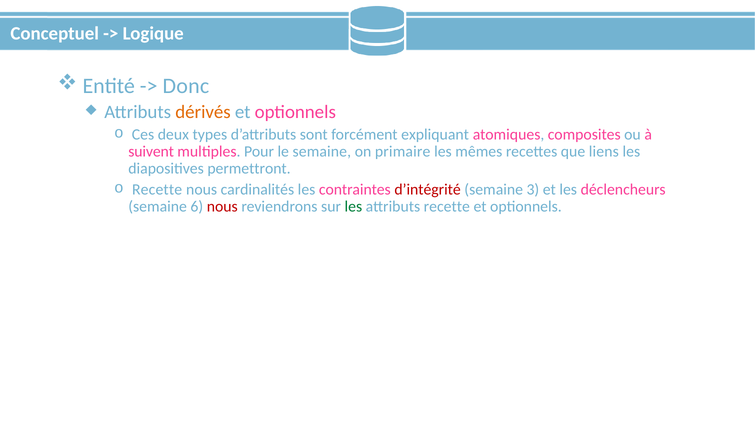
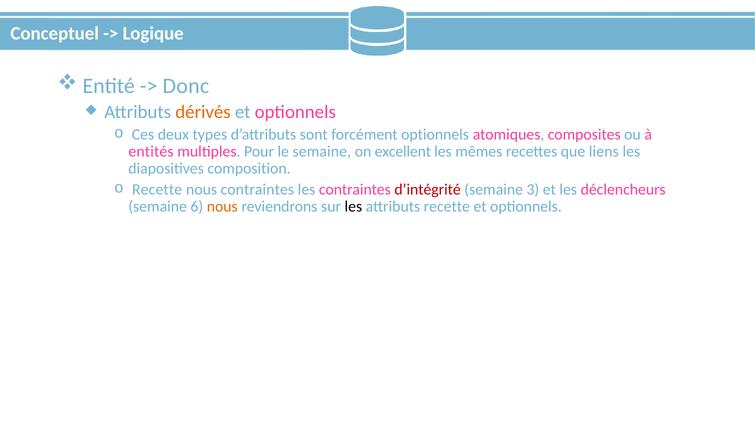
forcément expliquant: expliquant -> optionnels (435, 134)
suivent: suivent -> entités (151, 151)
primaire: primaire -> excellent (403, 151)
permettront: permettront -> composition (249, 168)
nous cardinalités: cardinalités -> contraintes (257, 189)
nous colour: red -> orange (222, 206)
les colour: green -> black (353, 206)
